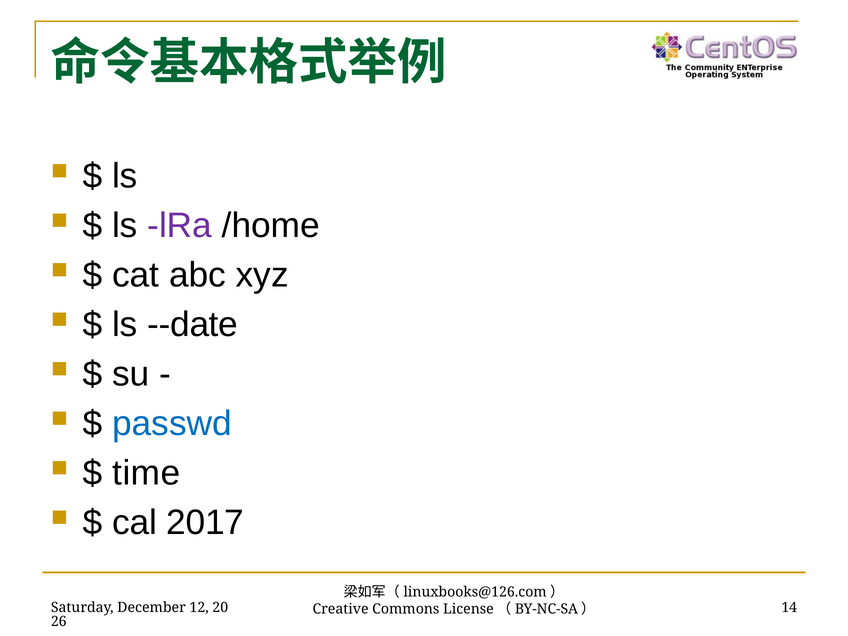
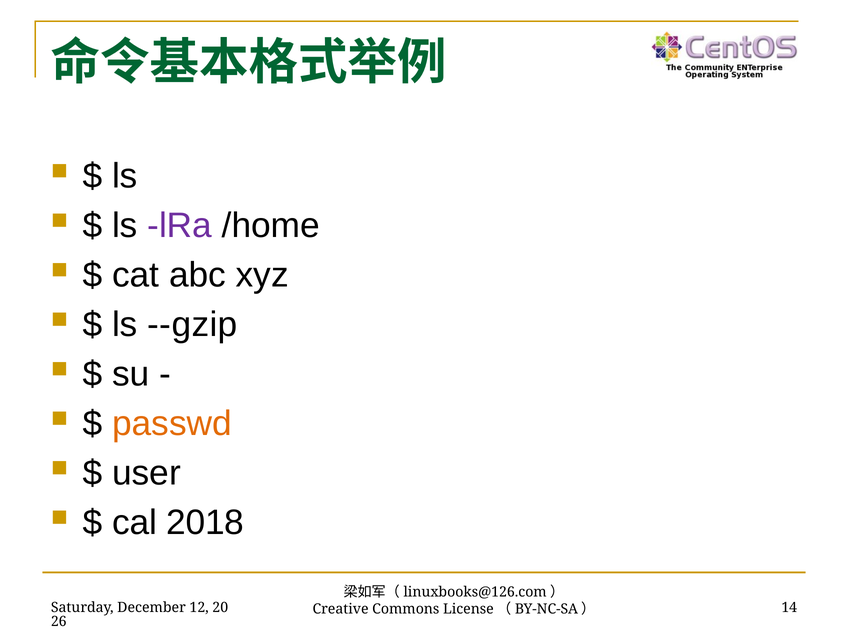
--date: --date -> --gzip (192, 325)
passwd colour: blue -> orange (172, 424)
time: time -> user (147, 473)
2017: 2017 -> 2018 (205, 523)
